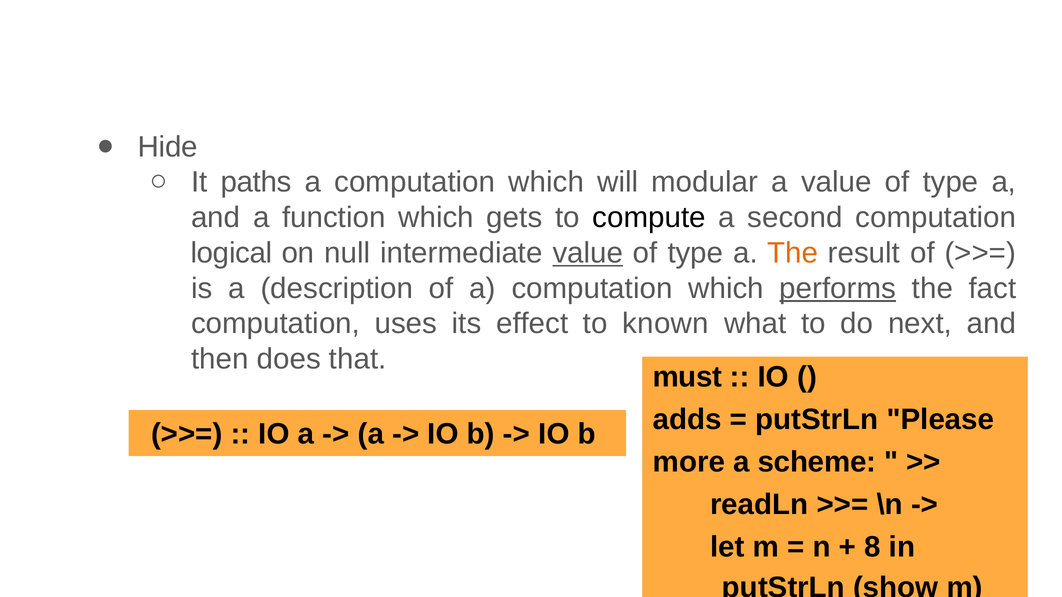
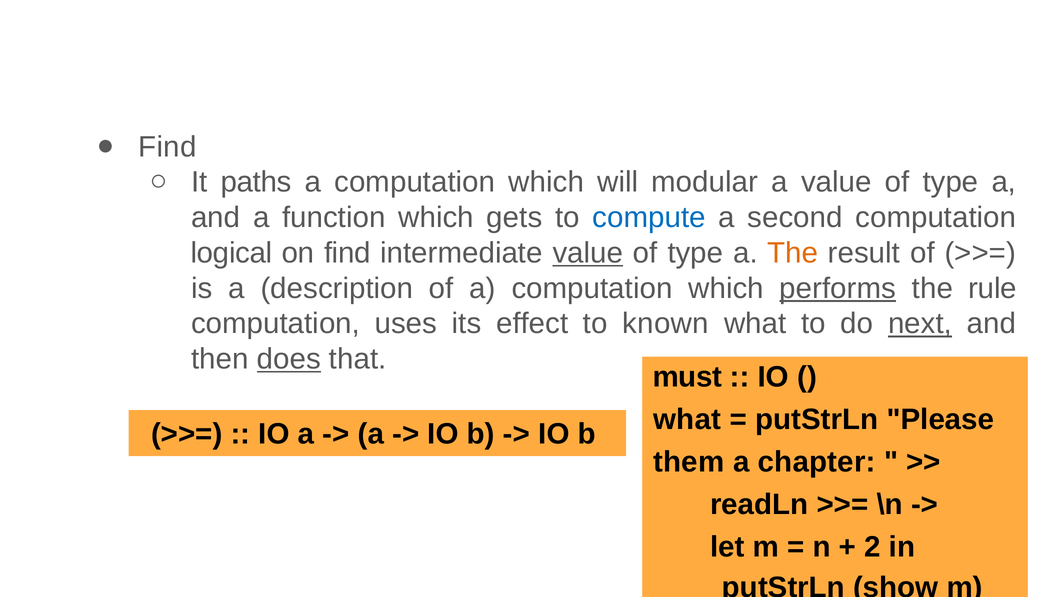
Hide: Hide -> Find (167, 147)
compute colour: black -> blue (649, 218)
on null: null -> find (347, 253)
fact: fact -> rule (993, 289)
next underline: none -> present (920, 324)
does underline: none -> present (289, 359)
adds: adds -> what (687, 420)
more: more -> them (689, 462)
scheme: scheme -> chapter (817, 462)
8: 8 -> 2 (873, 547)
